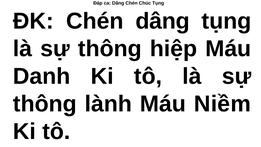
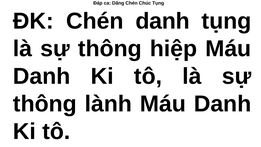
Chén dâng: dâng -> danh (163, 21)
Niềm: Niềm -> Danh (223, 104)
